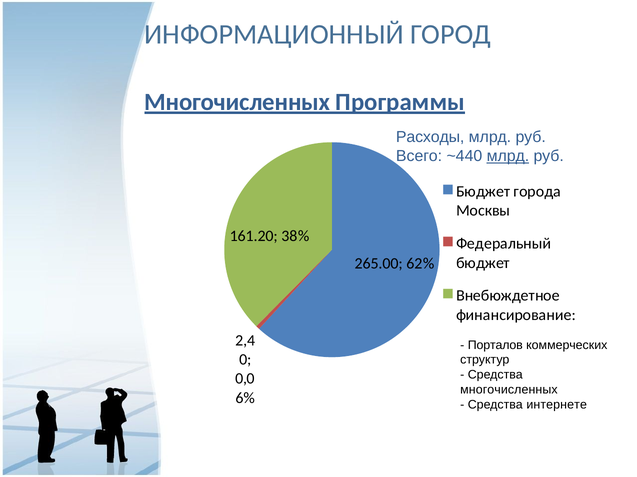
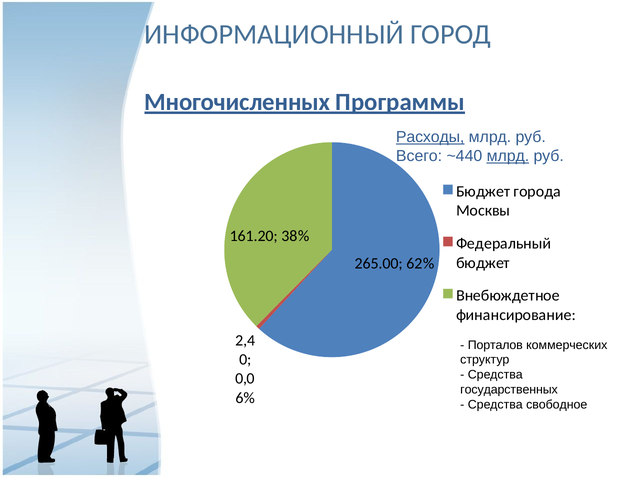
Расходы underline: none -> present (430, 137)
многочисленных: многочисленных -> государственных (509, 390)
интернете: интернете -> свободное (557, 405)
